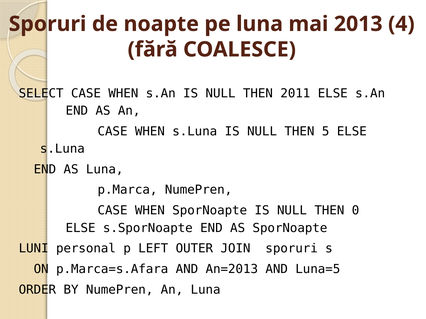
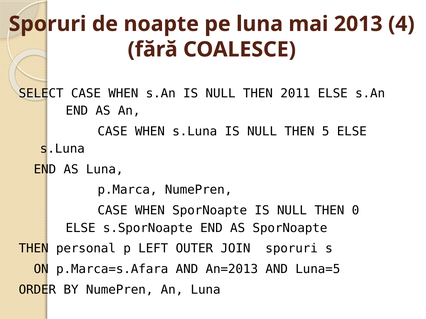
LUNI: LUNI -> THEN (34, 249)
